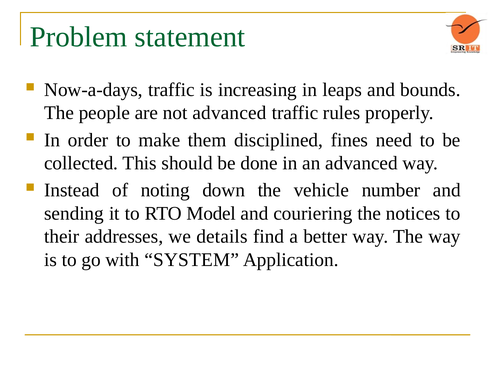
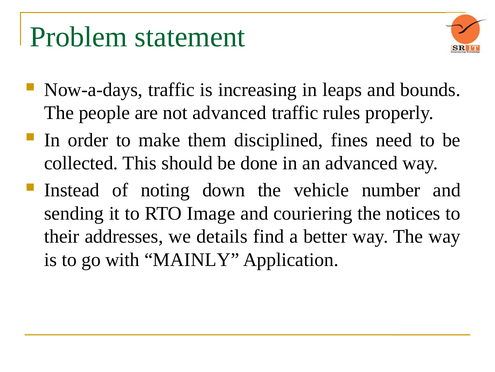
Model: Model -> Image (211, 213)
SYSTEM: SYSTEM -> MAINLY (192, 259)
